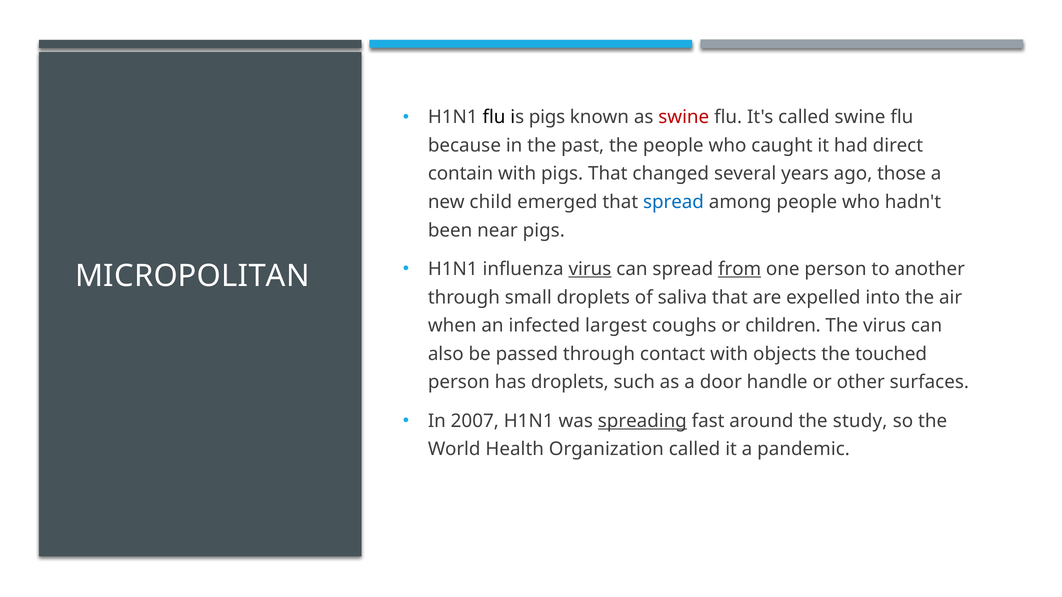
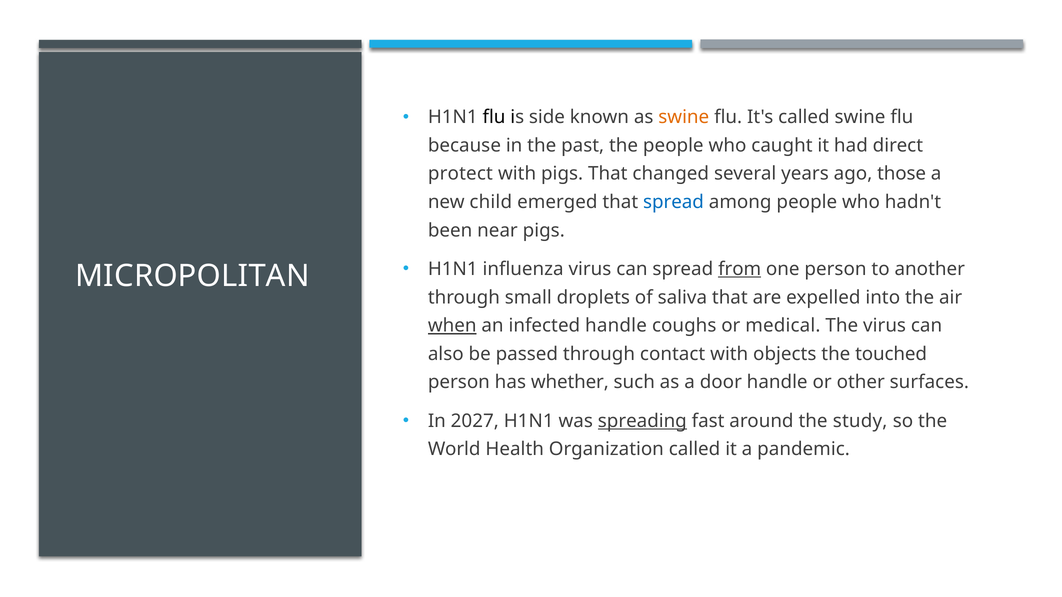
is pigs: pigs -> side (547, 117)
swine colour: red -> orange (684, 117)
contain: contain -> protect (460, 174)
virus underline: present -> none (590, 269)
when underline: none -> present (452, 326)
infected largest: largest -> handle (616, 326)
children: children -> medical (783, 326)
has droplets: droplets -> whether (570, 382)
2007: 2007 -> 2027 (475, 421)
